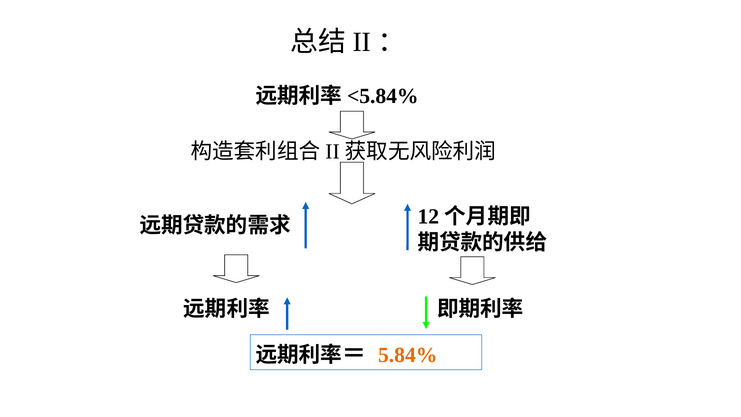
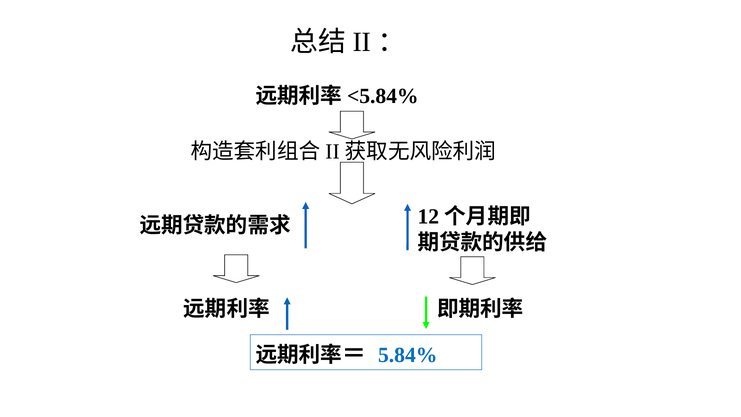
5.84% colour: orange -> blue (408, 355)
